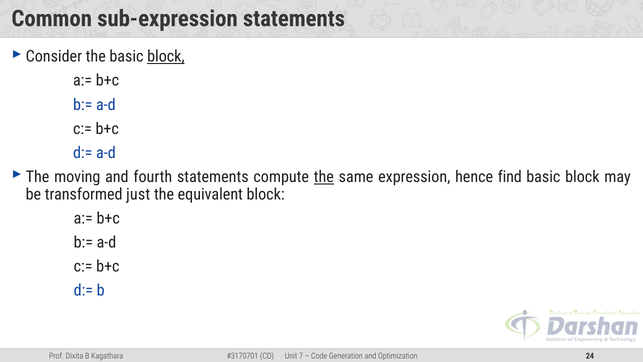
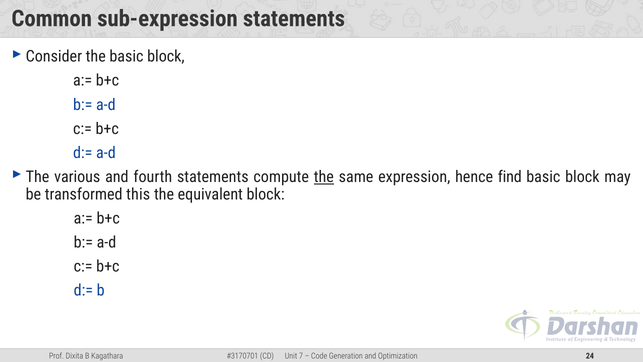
block underline: present -> none (166, 57)
moving: moving -> various (77, 177)
just: just -> this (138, 194)
